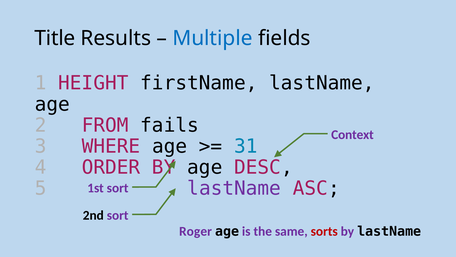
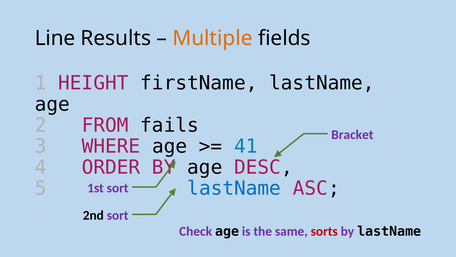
Title: Title -> Line (55, 38)
Multiple colour: blue -> orange (213, 38)
Context: Context -> Bracket (352, 134)
31: 31 -> 41 (246, 146)
lastName colour: purple -> blue (234, 188)
Roger: Roger -> Check (196, 231)
